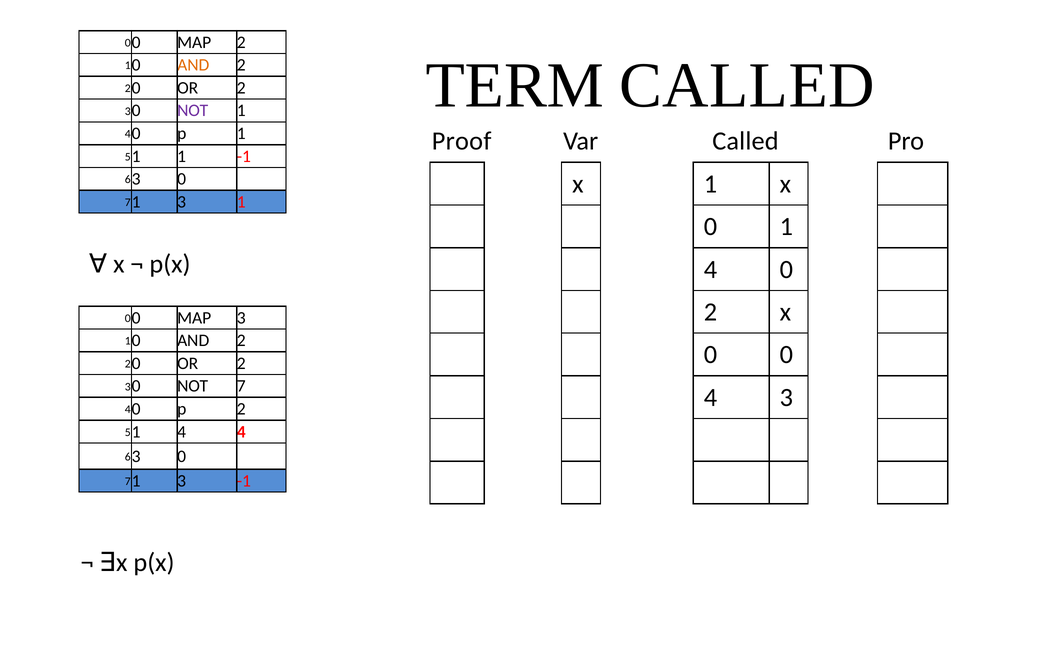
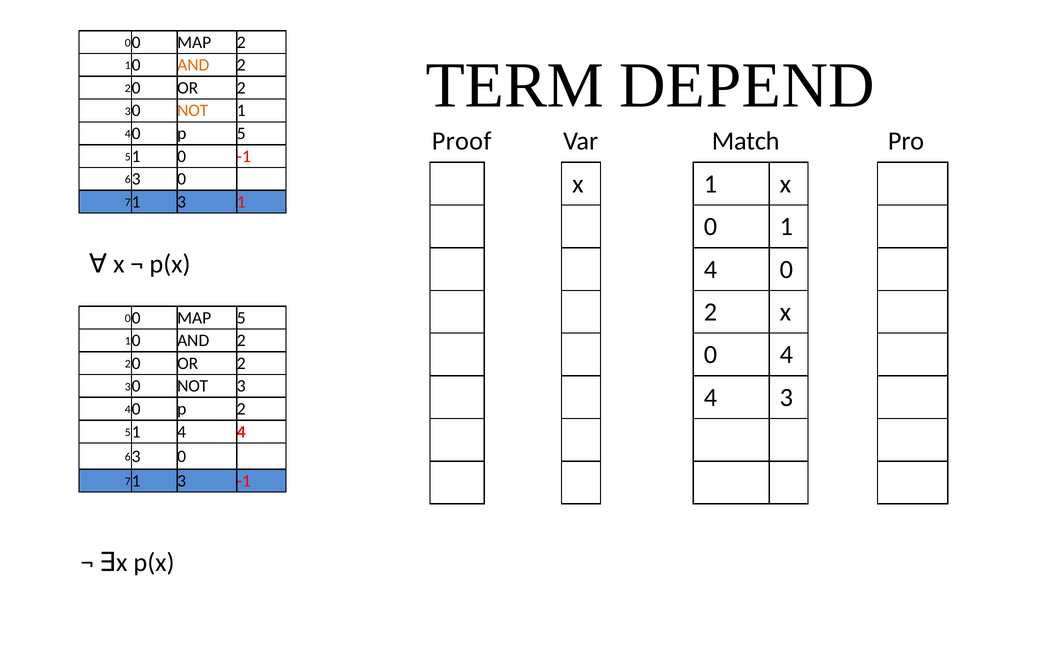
TERM CALLED: CALLED -> DEPEND (747, 86)
NOT colour: purple -> orange (193, 111)
p 1: 1 -> 5 (241, 134)
Var Called: Called -> Match (746, 141)
1: 1 -> 0 (182, 156)
MAP 3: 3 -> 5 (241, 318)
0 0: 0 -> 4 (786, 355)
NOT 7: 7 -> 3 (241, 386)
